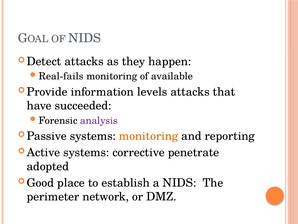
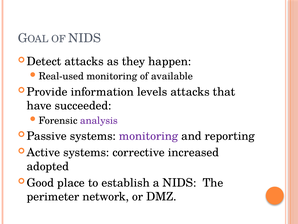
Real-fails: Real-fails -> Real-used (61, 76)
monitoring colour: orange -> purple (149, 136)
penetrate: penetrate -> increased (193, 152)
